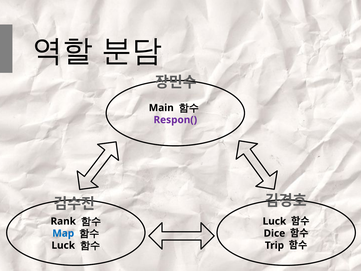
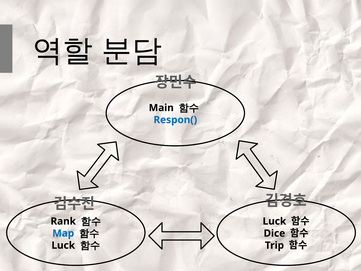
Respon( colour: purple -> blue (175, 120)
